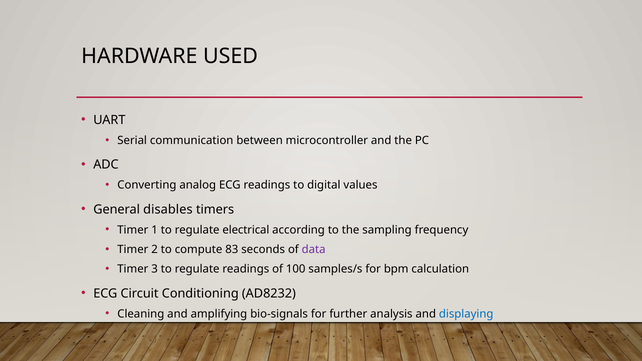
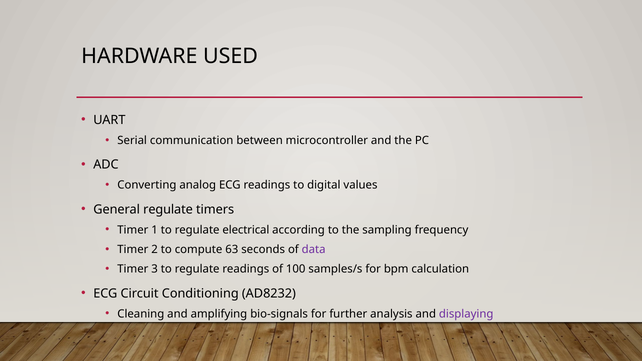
General disables: disables -> regulate (168, 209)
83: 83 -> 63 (232, 250)
displaying colour: blue -> purple (466, 314)
